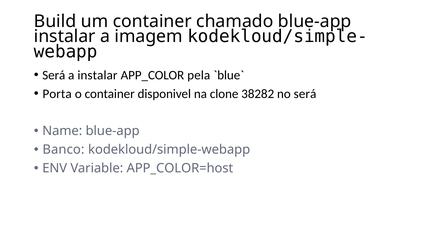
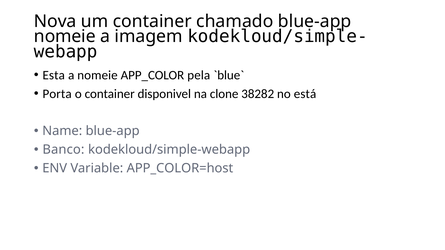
Build: Build -> Nova (55, 21)
instalar: instalar -> nomeie (65, 37)
Será: Será -> Esta (54, 75)
a instalar: instalar -> nomeie (97, 75)
no será: será -> está (305, 94)
